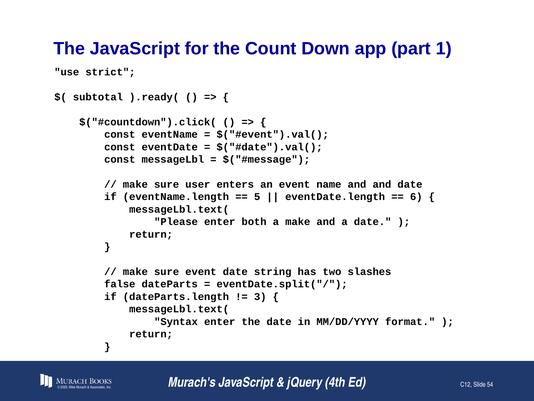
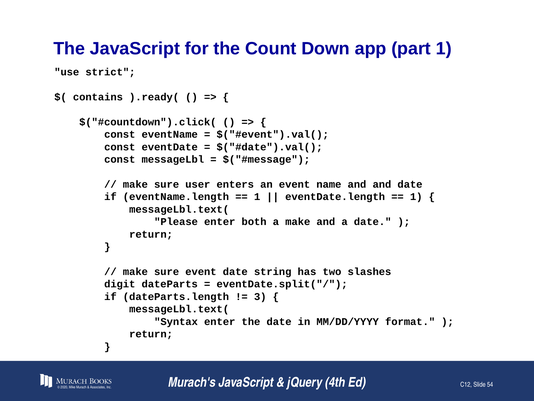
subtotal: subtotal -> contains (98, 97)
5: 5 -> 1 (257, 197)
6: 6 -> 1 (416, 197)
false: false -> digit (120, 284)
